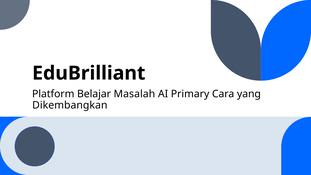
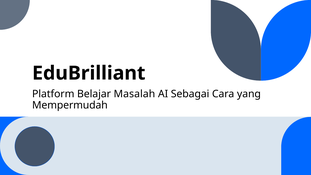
Primary: Primary -> Sebagai (190, 94)
Dikembangkan: Dikembangkan -> Mempermudah (70, 105)
